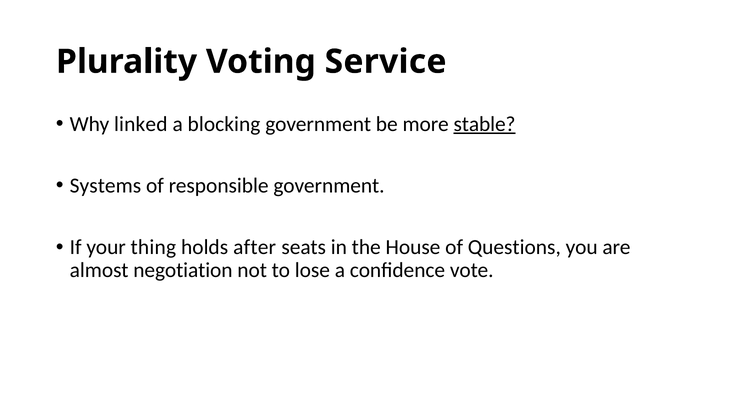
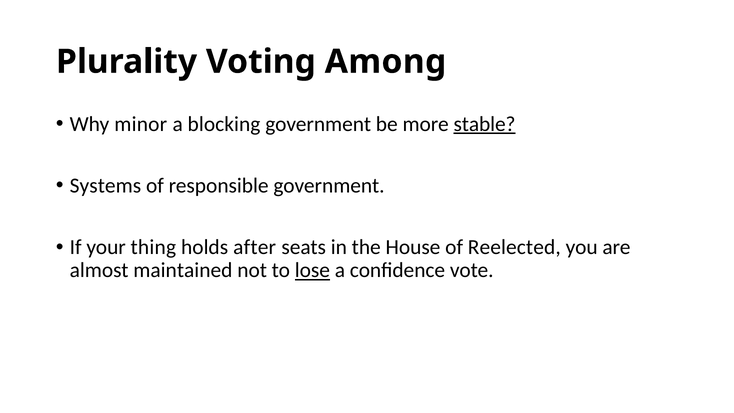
Service: Service -> Among (386, 62)
linked: linked -> minor (141, 124)
Questions: Questions -> Reelected (514, 247)
negotiation: negotiation -> maintained (183, 270)
lose underline: none -> present (312, 270)
